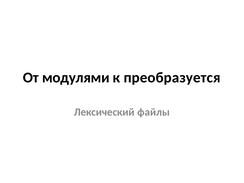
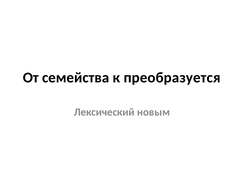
модулями: модулями -> семейства (76, 78)
файлы: файлы -> новым (154, 112)
